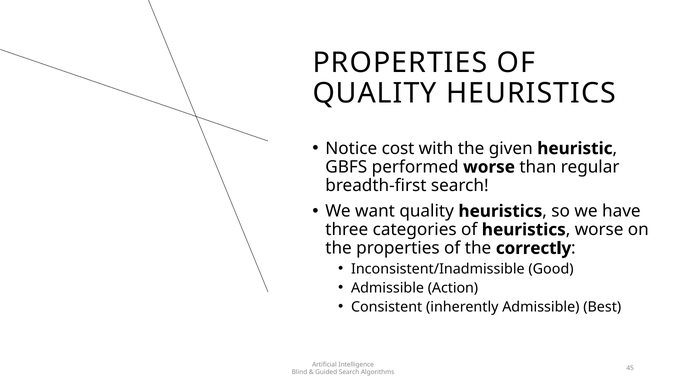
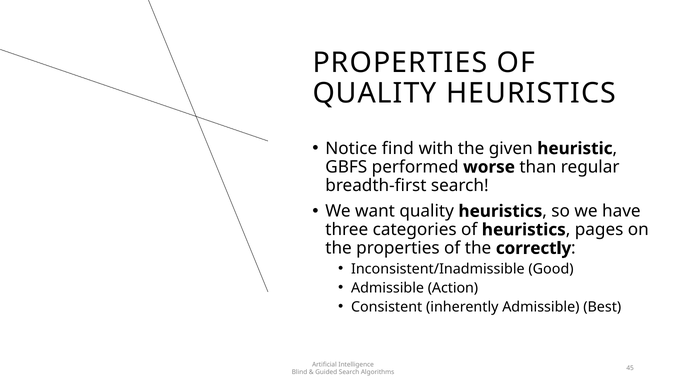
cost: cost -> find (398, 148)
worse: worse -> pages (599, 230)
